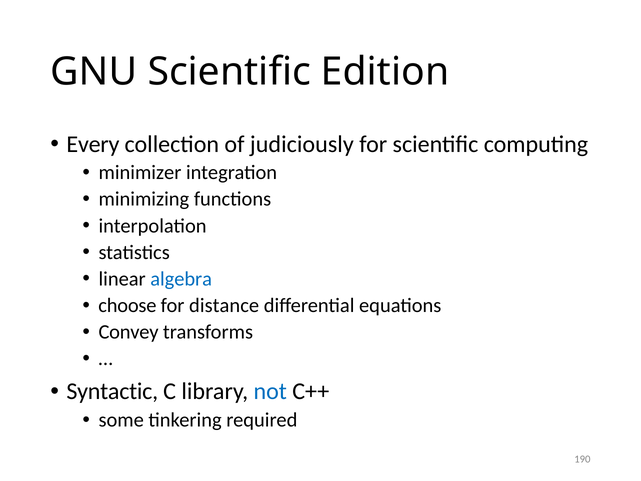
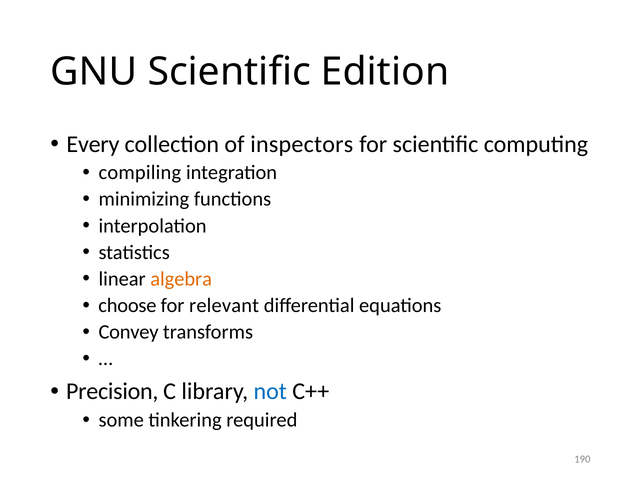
judiciously: judiciously -> inspectors (302, 144)
minimizer: minimizer -> compiling (140, 173)
algebra colour: blue -> orange (181, 279)
distance: distance -> relevant (224, 305)
Syntactic: Syntactic -> Precision (112, 391)
